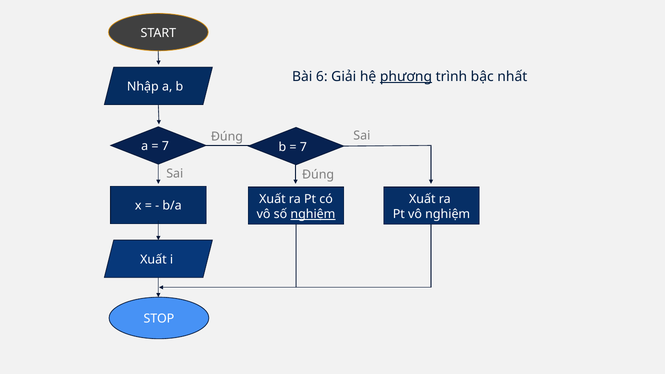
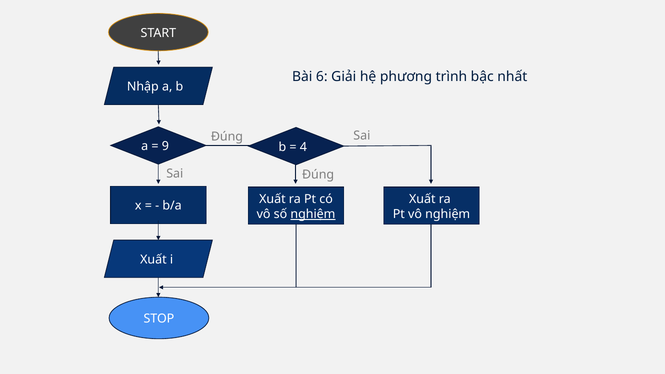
phương underline: present -> none (406, 77)
7: 7 -> 9 (165, 146)
7: 7 -> 4 (303, 147)
